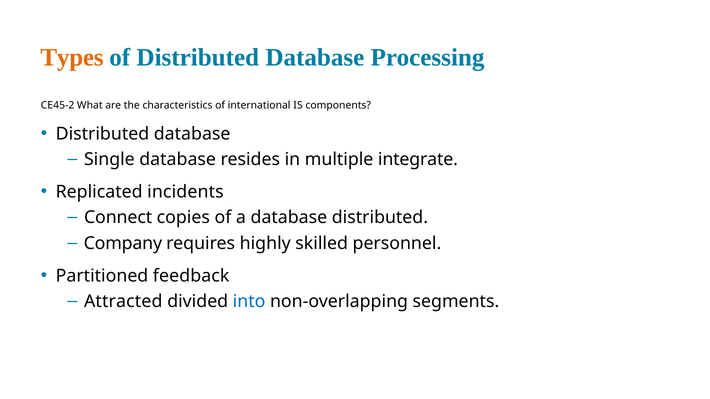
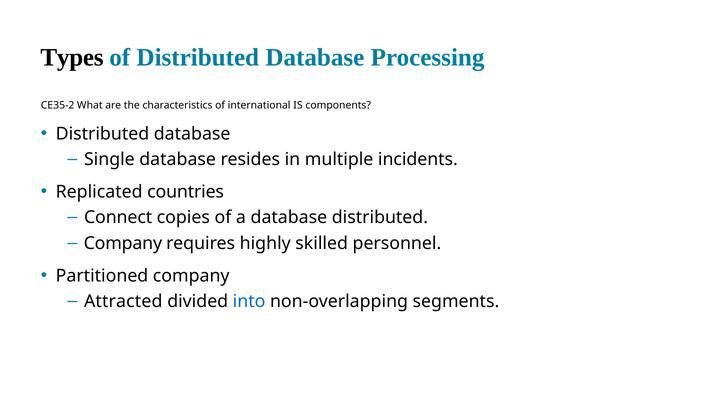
Types colour: orange -> black (72, 58)
45-2: 45-2 -> 35-2 (64, 105)
integrate: integrate -> incidents (418, 160)
incidents: incidents -> countries (186, 192)
Partitioned feedback: feedback -> company (191, 276)
